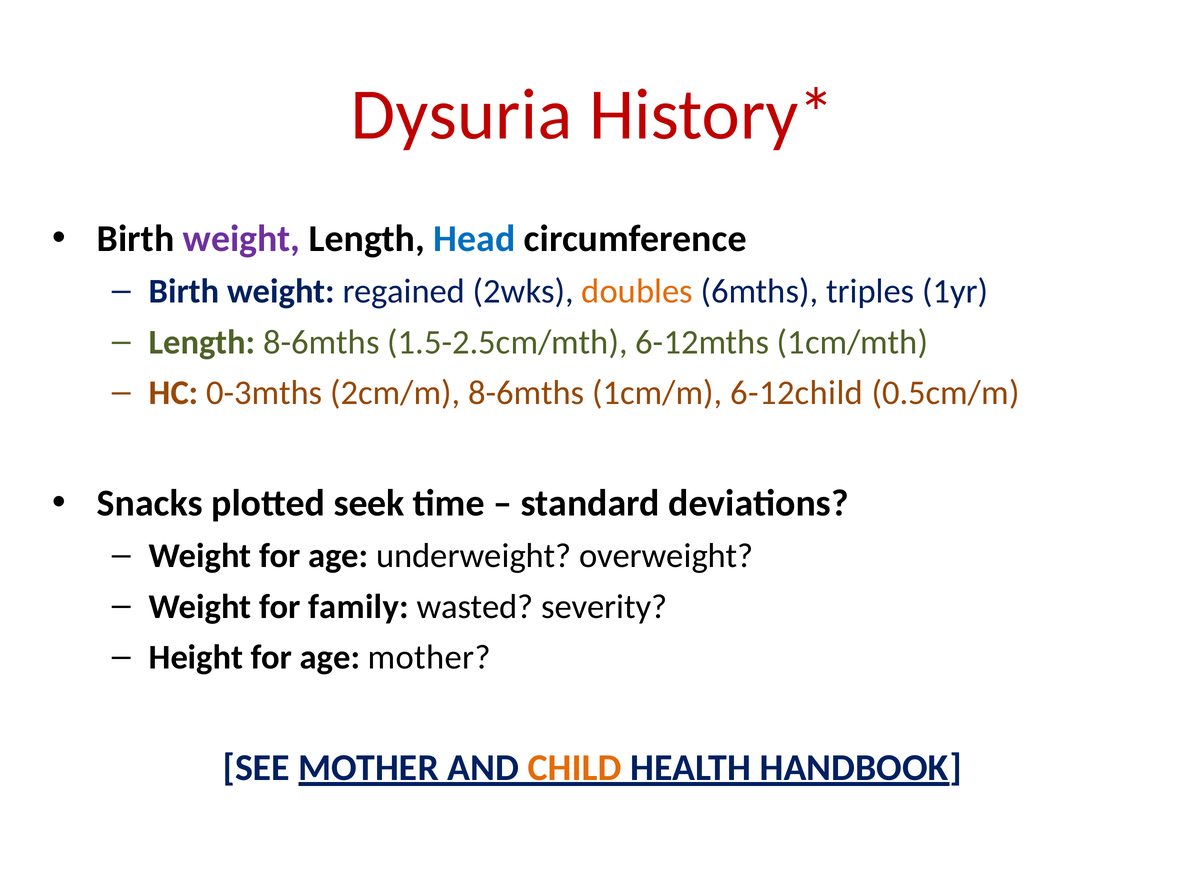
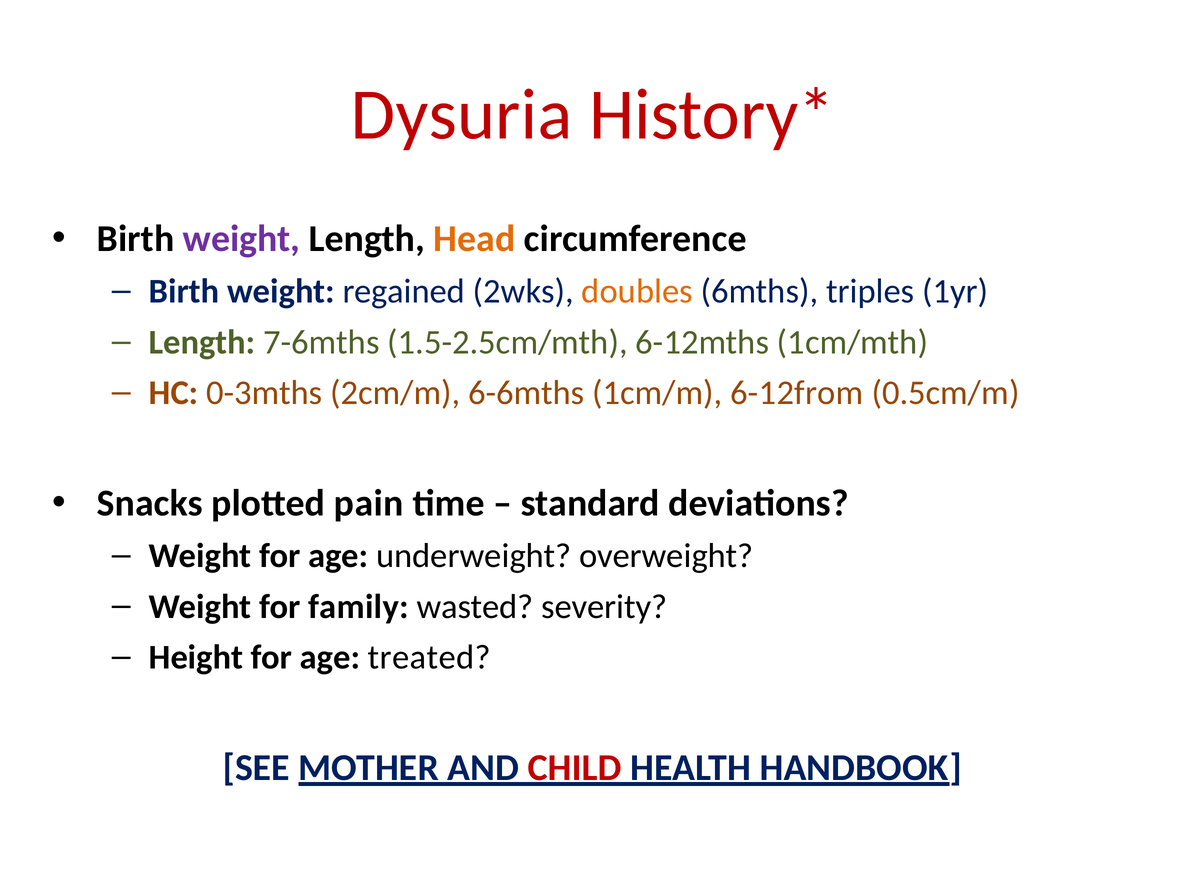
Head colour: blue -> orange (474, 239)
Length 8-6mths: 8-6mths -> 7-6mths (322, 342)
2cm/m 8-6mths: 8-6mths -> 6-6mths (526, 393)
6-12child: 6-12child -> 6-12from (797, 393)
seek: seek -> pain (369, 503)
age mother: mother -> treated (429, 657)
CHILD colour: orange -> red (575, 767)
